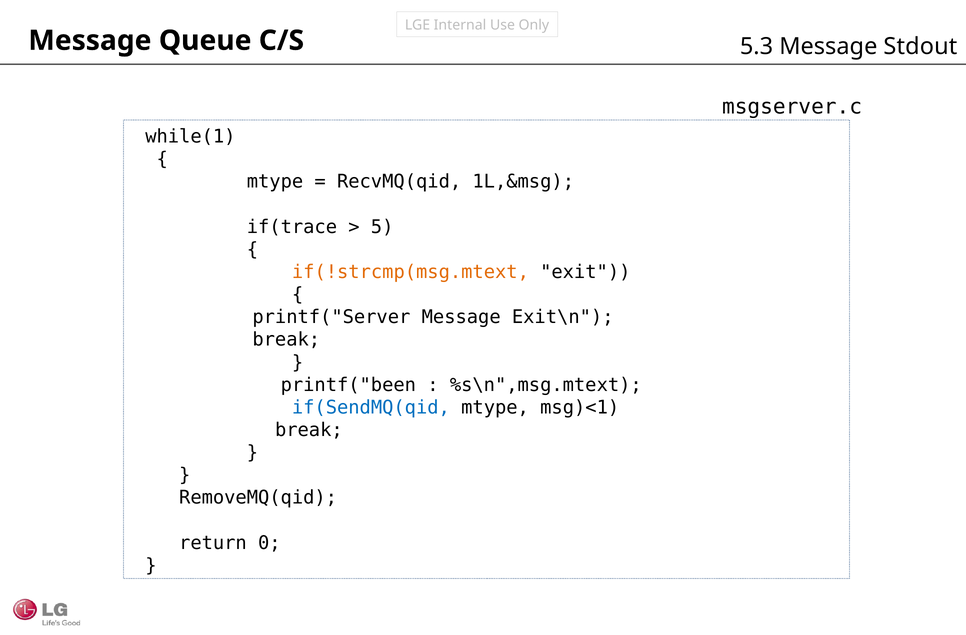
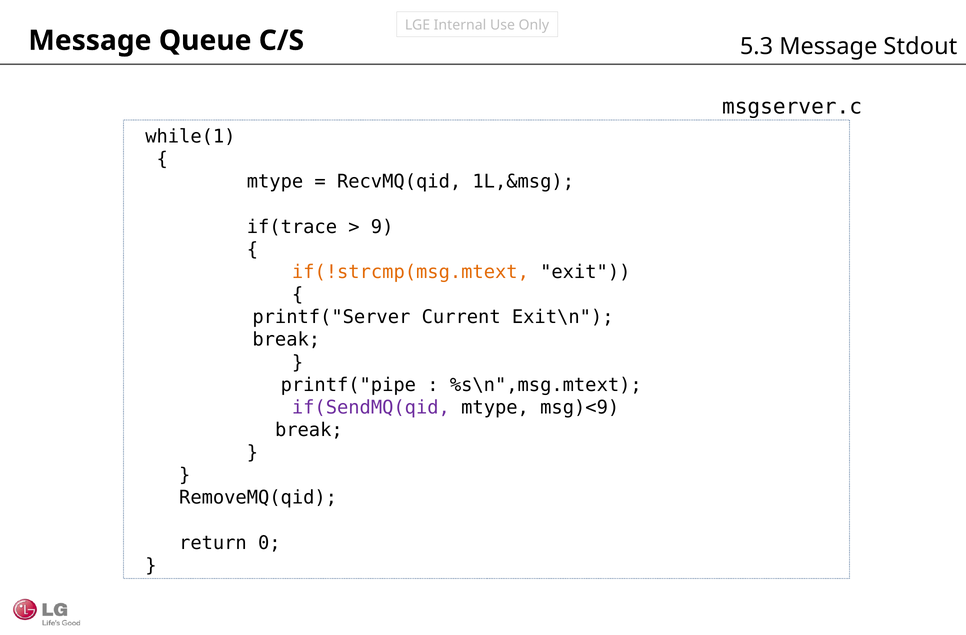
5: 5 -> 9 (382, 227)
printf("Server Message: Message -> Current (461, 317)
printf("been: printf("been -> printf("pipe (348, 385)
if(SendMQ(qid colour: blue -> purple (371, 407)
msg)<1: msg)<1 -> msg)<9 (580, 407)
